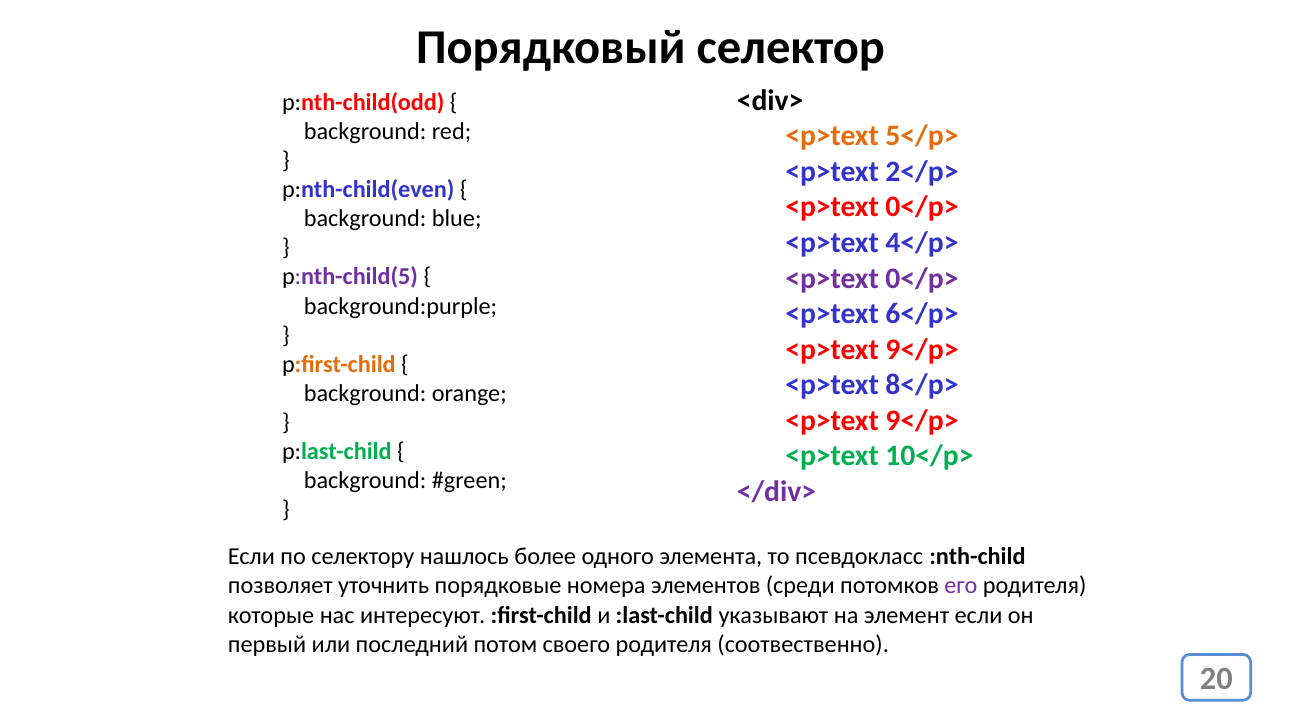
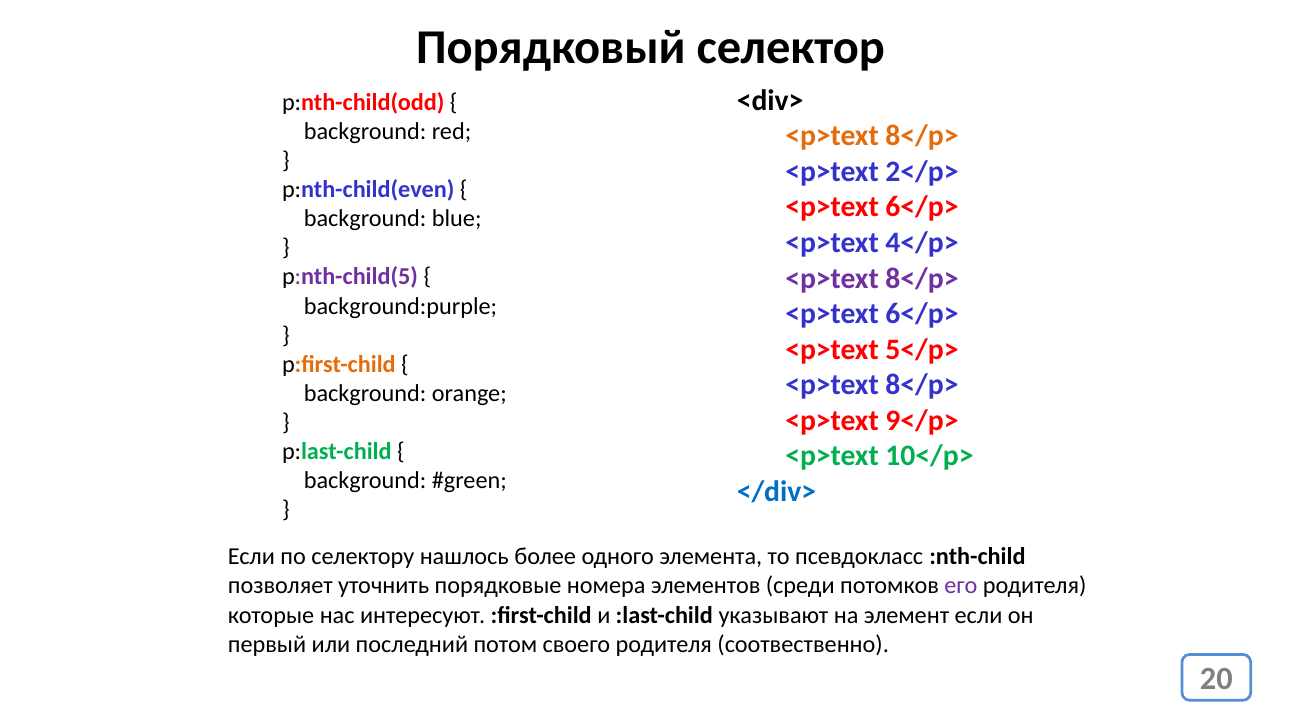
5</p>: 5</p> -> 8</p> (922, 136)
0</p>: 0</p> -> 6</p> (922, 207)
0</p>: 0</p> -> 8</p> (922, 278)
9</p>: 9</p> -> 5</p> (922, 349)
</div> colour: purple -> blue (776, 492)
